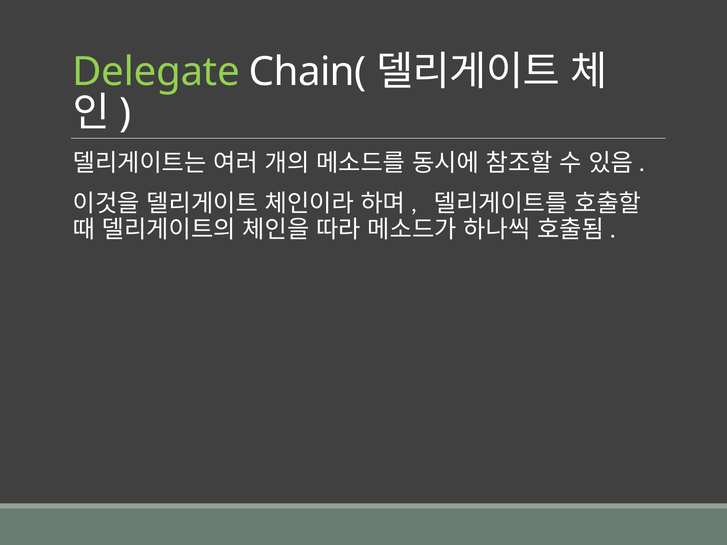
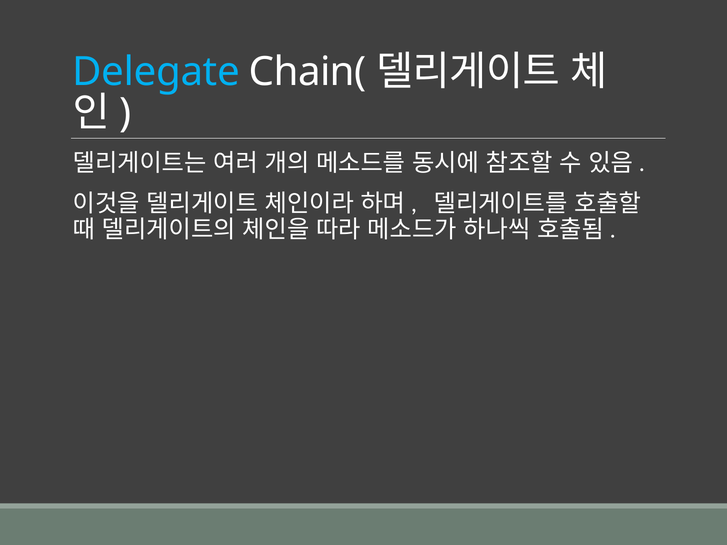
Delegate colour: light green -> light blue (156, 72)
